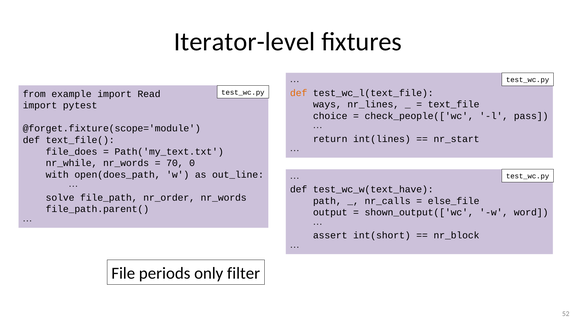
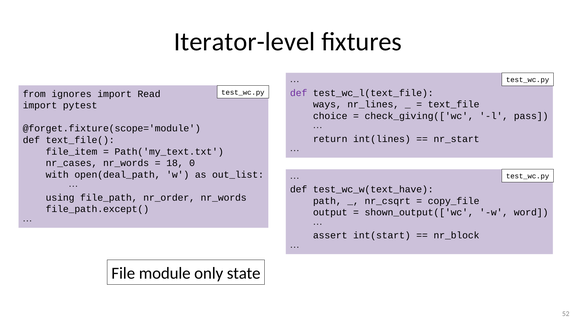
def colour: orange -> purple (299, 93)
example: example -> ignores (72, 94)
check_people(['wc: check_people(['wc -> check_giving(['wc (419, 116)
file_does: file_does -> file_item (72, 152)
nr_while: nr_while -> nr_cases (72, 163)
70: 70 -> 18 (175, 163)
open(does_path: open(does_path -> open(deal_path (117, 175)
out_line: out_line -> out_list (238, 175)
solve: solve -> using (60, 198)
nr_calls: nr_calls -> nr_csqrt (388, 201)
else_file: else_file -> copy_file (454, 201)
file_path.parent(: file_path.parent( -> file_path.except( (97, 209)
int(short: int(short -> int(start (382, 235)
periods: periods -> module (165, 273)
filter: filter -> state (244, 273)
